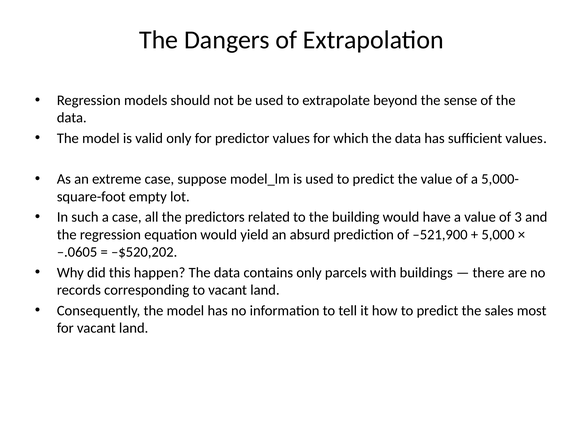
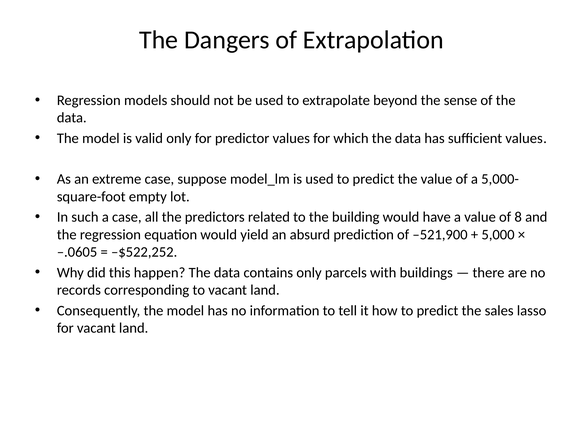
3: 3 -> 8 (518, 217)
–$520,202: –$520,202 -> –$522,252 (144, 252)
most: most -> lasso (532, 310)
